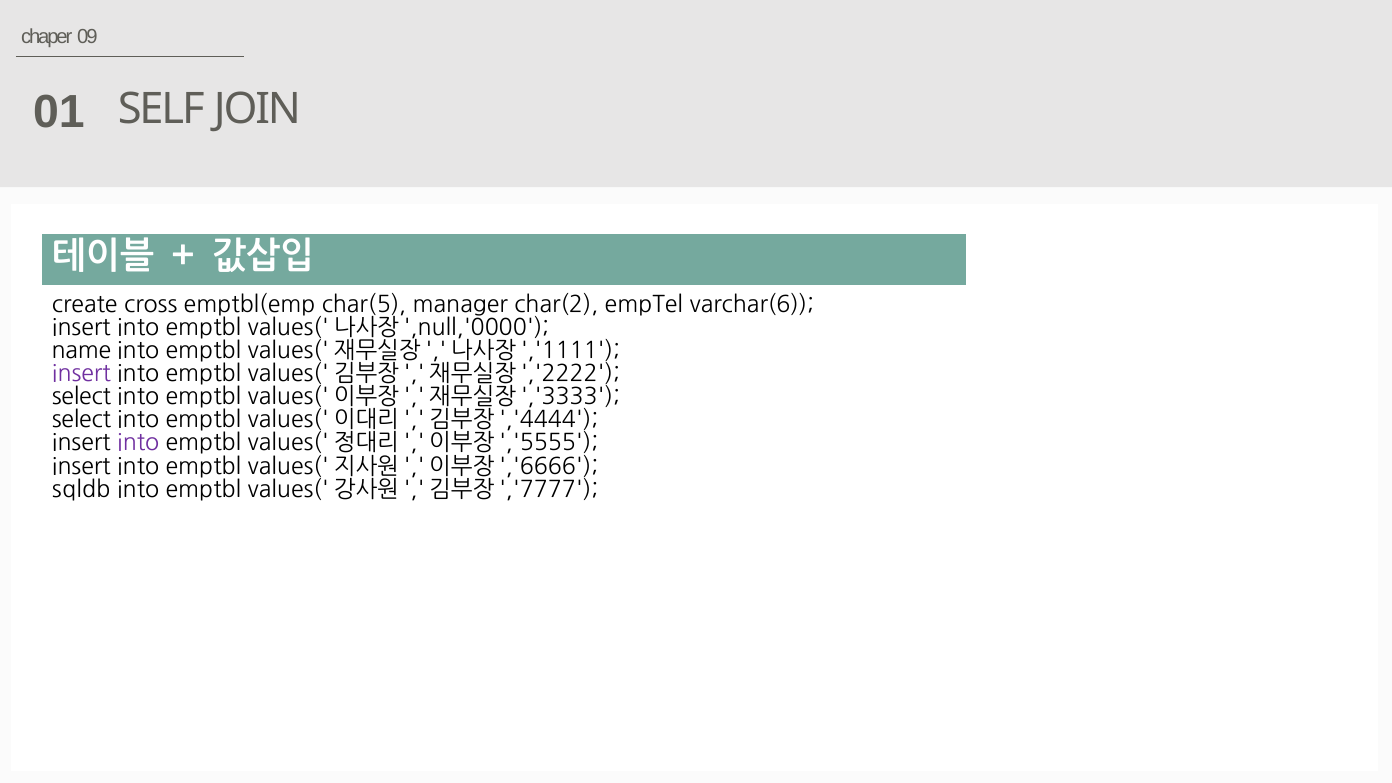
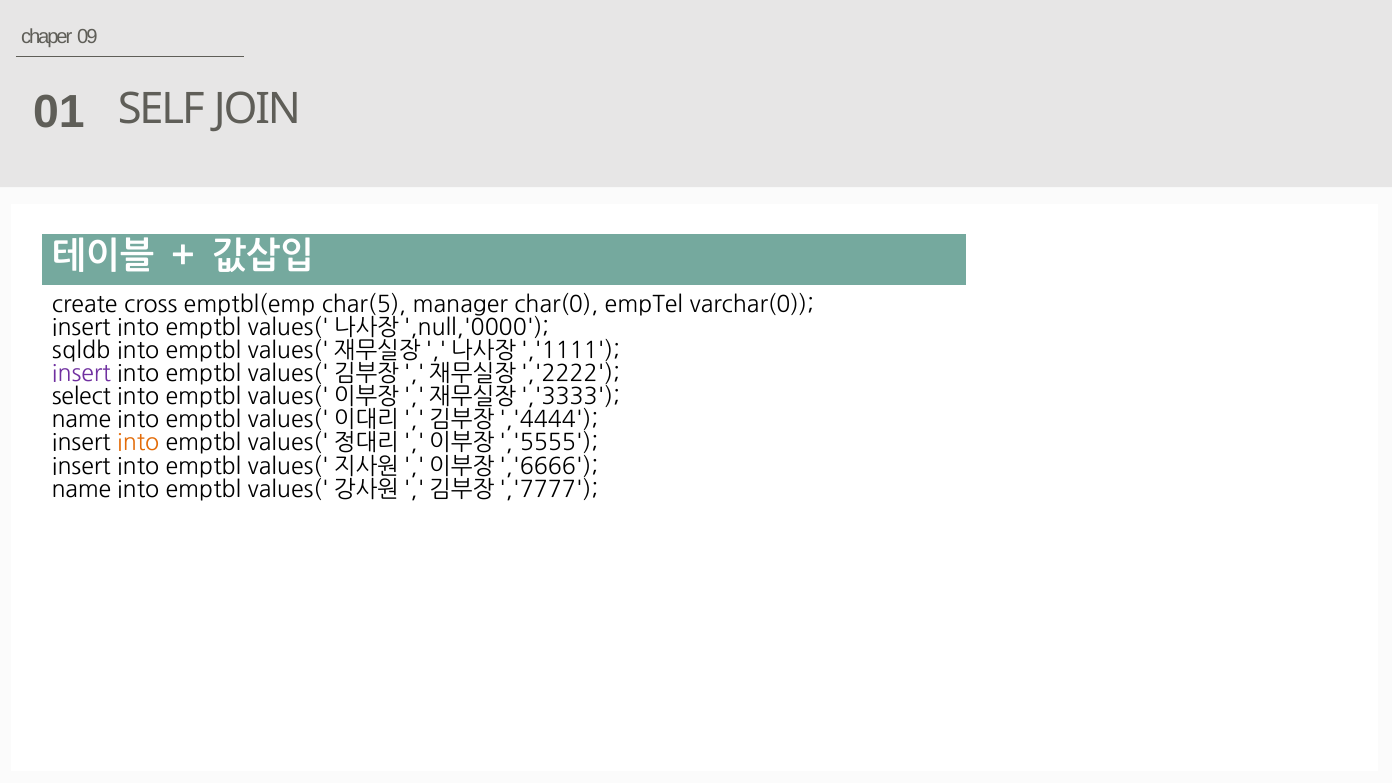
char(2: char(2 -> char(0 (556, 304)
varchar(6: varchar(6 -> varchar(0 (752, 304)
name: name -> sqldb (81, 351)
select: select -> name (81, 420)
into colour: purple -> orange (138, 443)
sqldb: sqldb -> name (81, 490)
